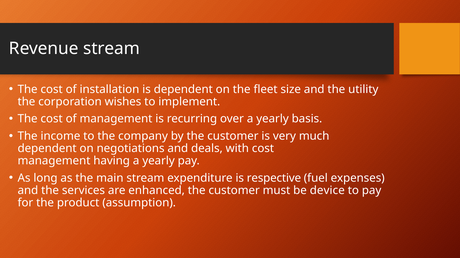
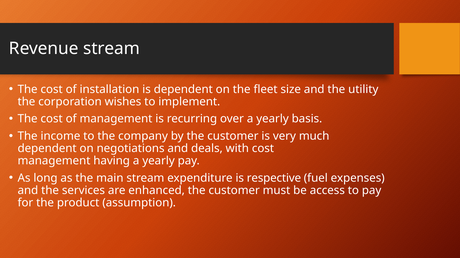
device: device -> access (327, 191)
